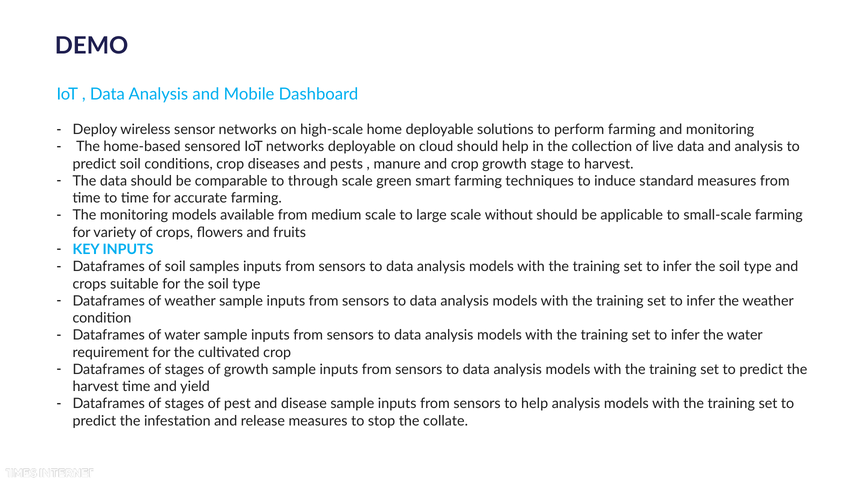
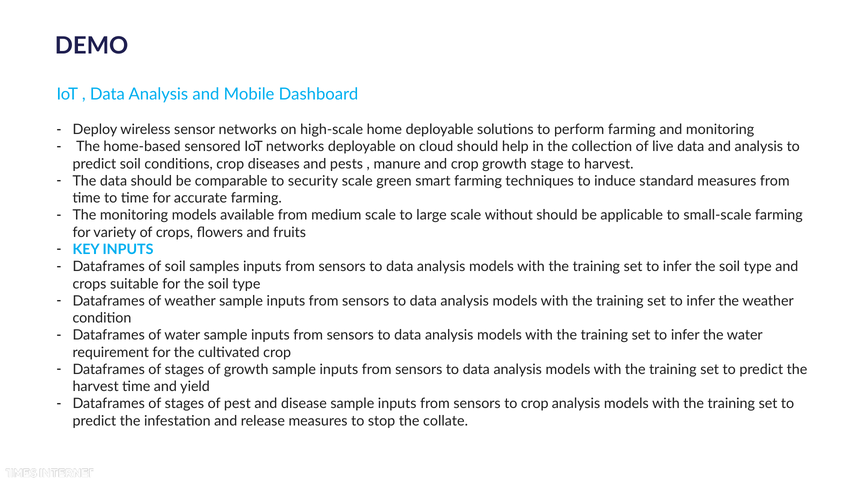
through: through -> security (313, 181)
to help: help -> crop (535, 403)
